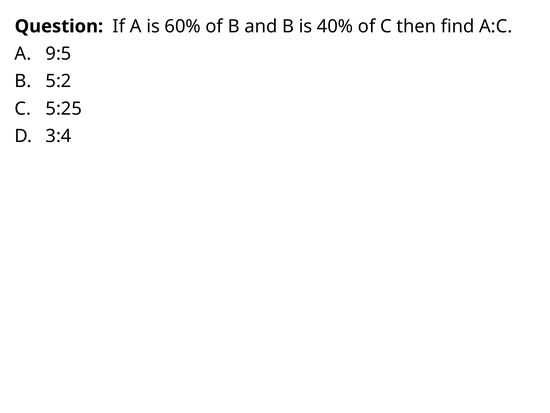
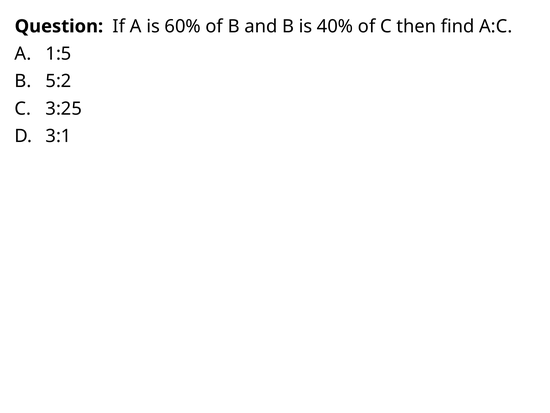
9:5: 9:5 -> 1:5 (59, 54)
5:25: 5:25 -> 3:25 (64, 109)
3:4: 3:4 -> 3:1 (59, 136)
